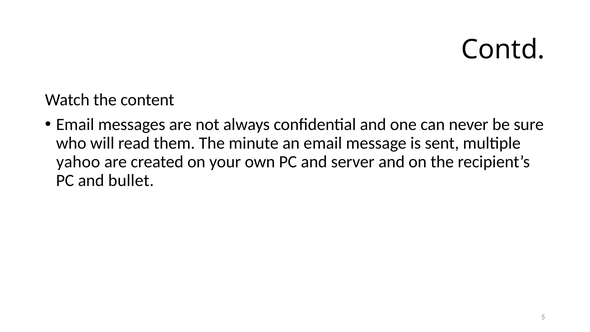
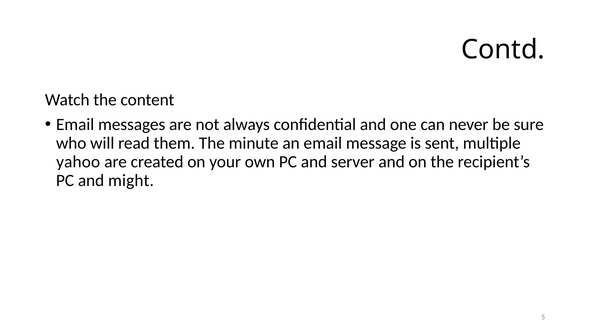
bullet: bullet -> might (131, 180)
